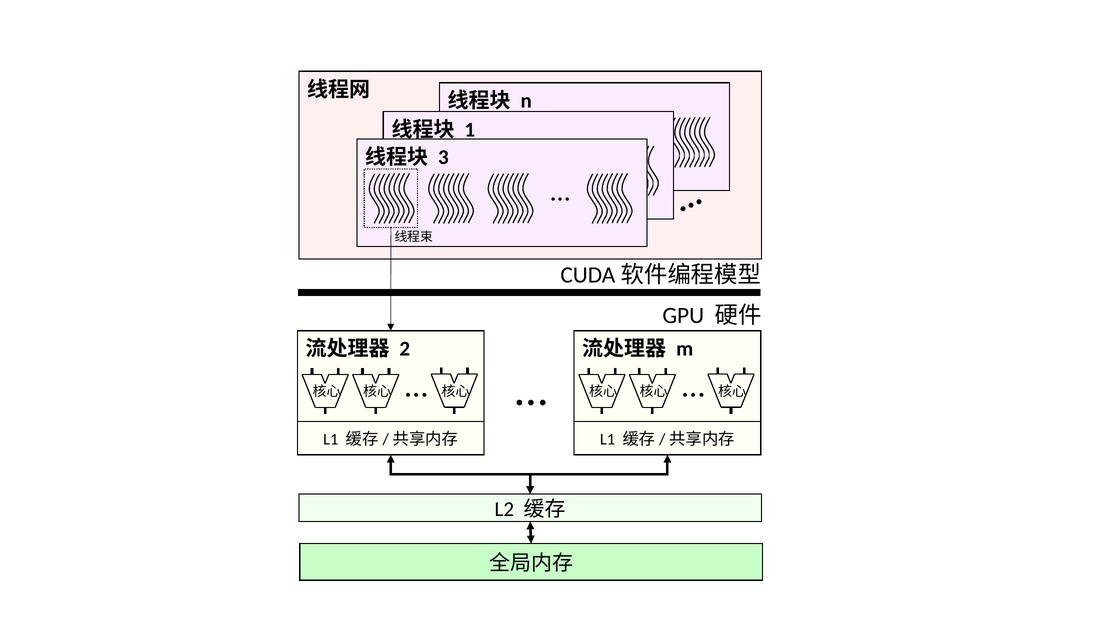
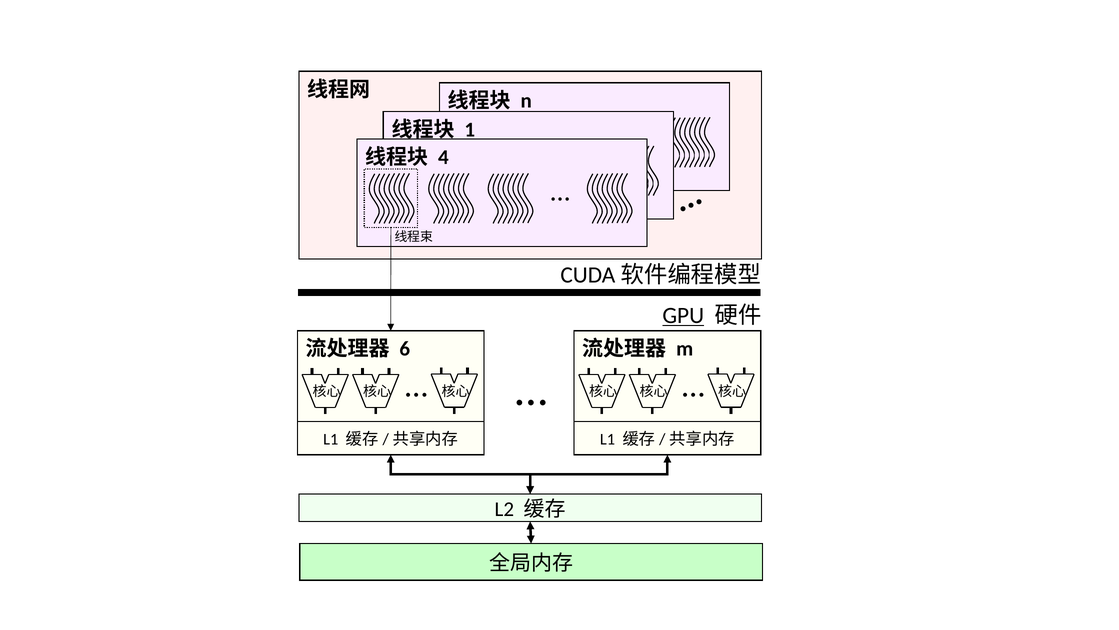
3: 3 -> 4 (443, 157)
GPU underline: none -> present (683, 315)
2: 2 -> 6 (405, 349)
